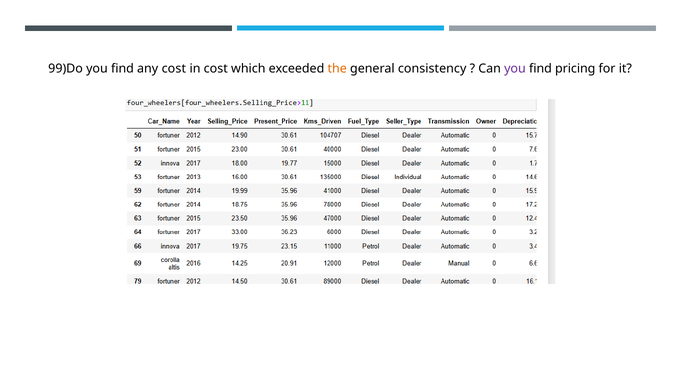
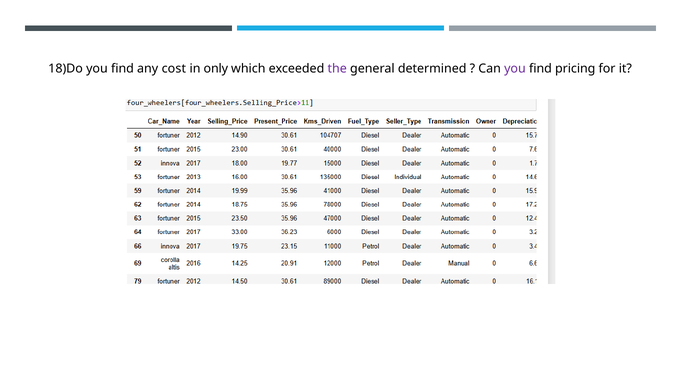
99)Do: 99)Do -> 18)Do (66, 69)
in cost: cost -> only (216, 69)
the colour: orange -> purple (337, 69)
consistency: consistency -> determined (432, 69)
